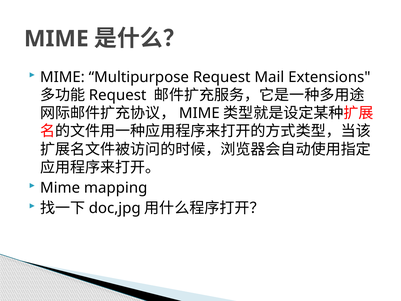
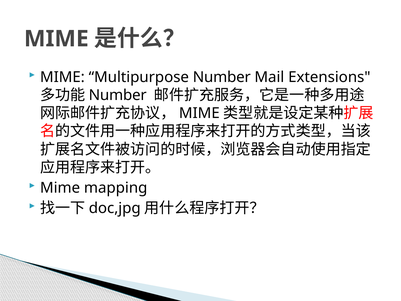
Multipurpose Request: Request -> Number (222, 77)
Request: Request -> Number (118, 95)
